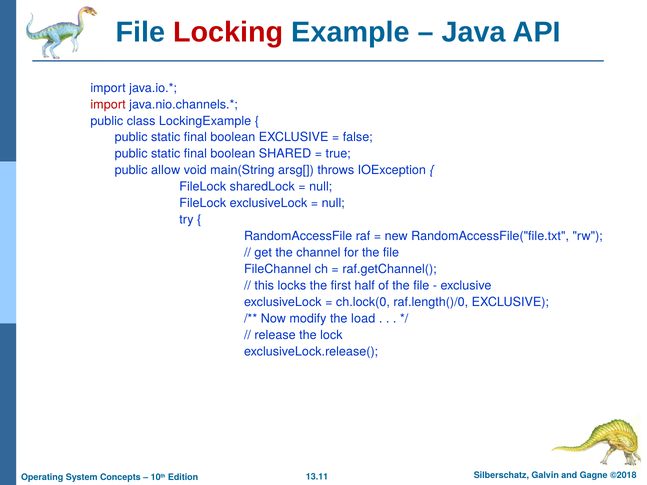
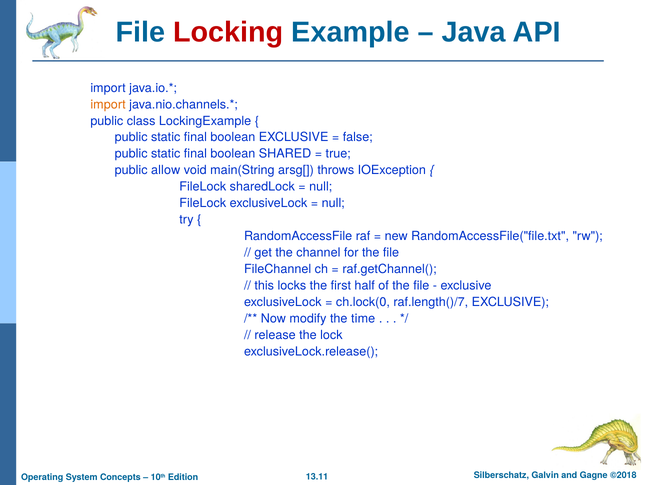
import colour: red -> orange (108, 104)
raf.length()/0: raf.length()/0 -> raf.length()/7 (431, 302)
load: load -> time (363, 319)
